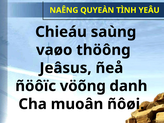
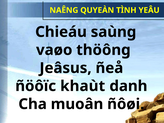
vöõng: vöõng -> khaùt (83, 86)
